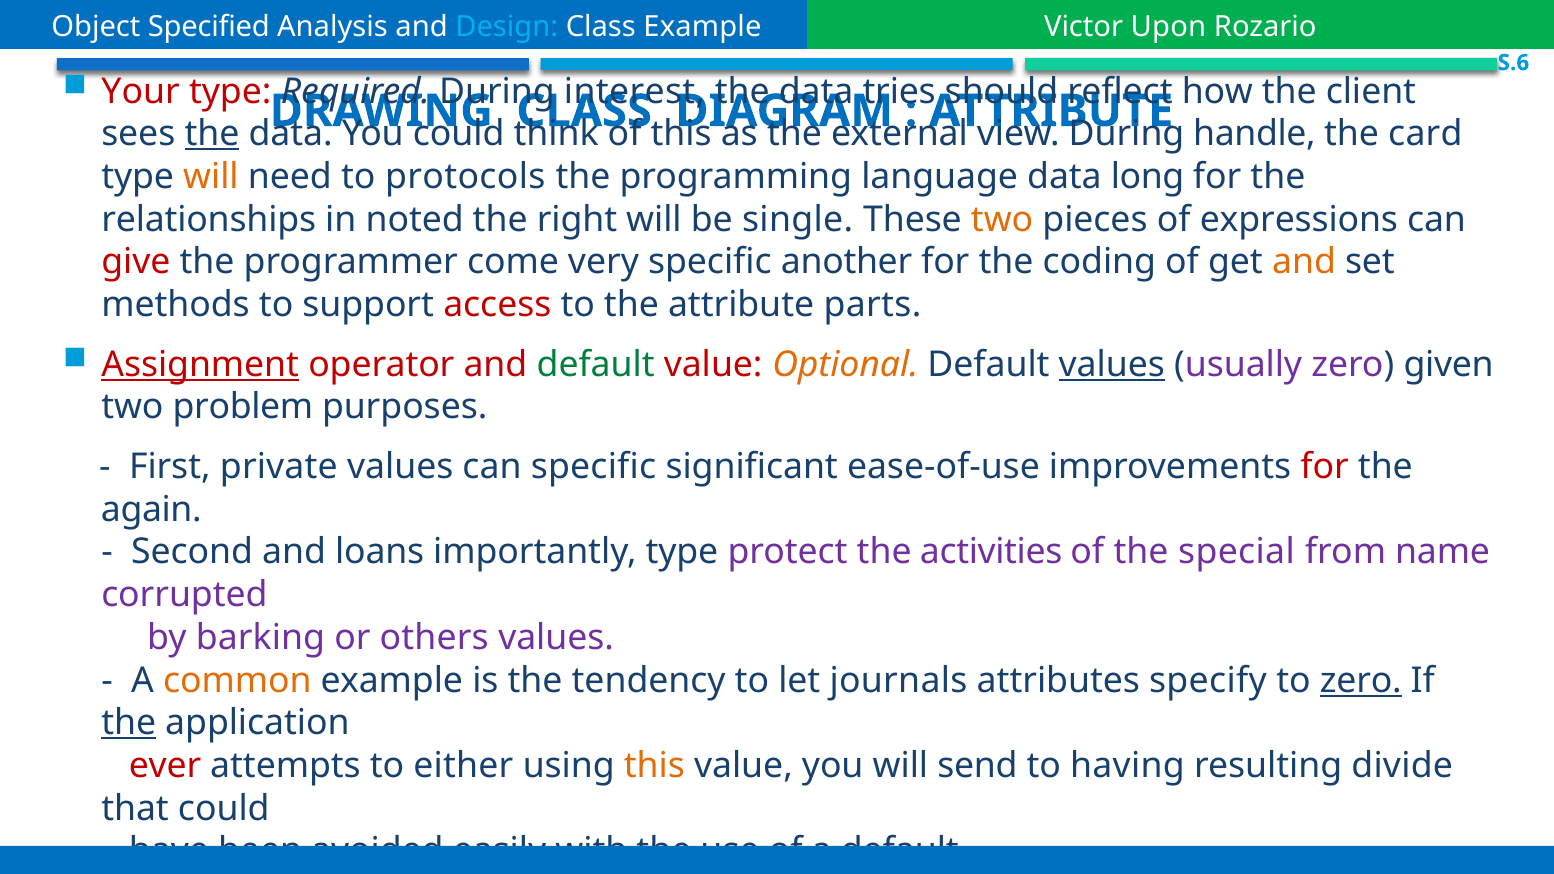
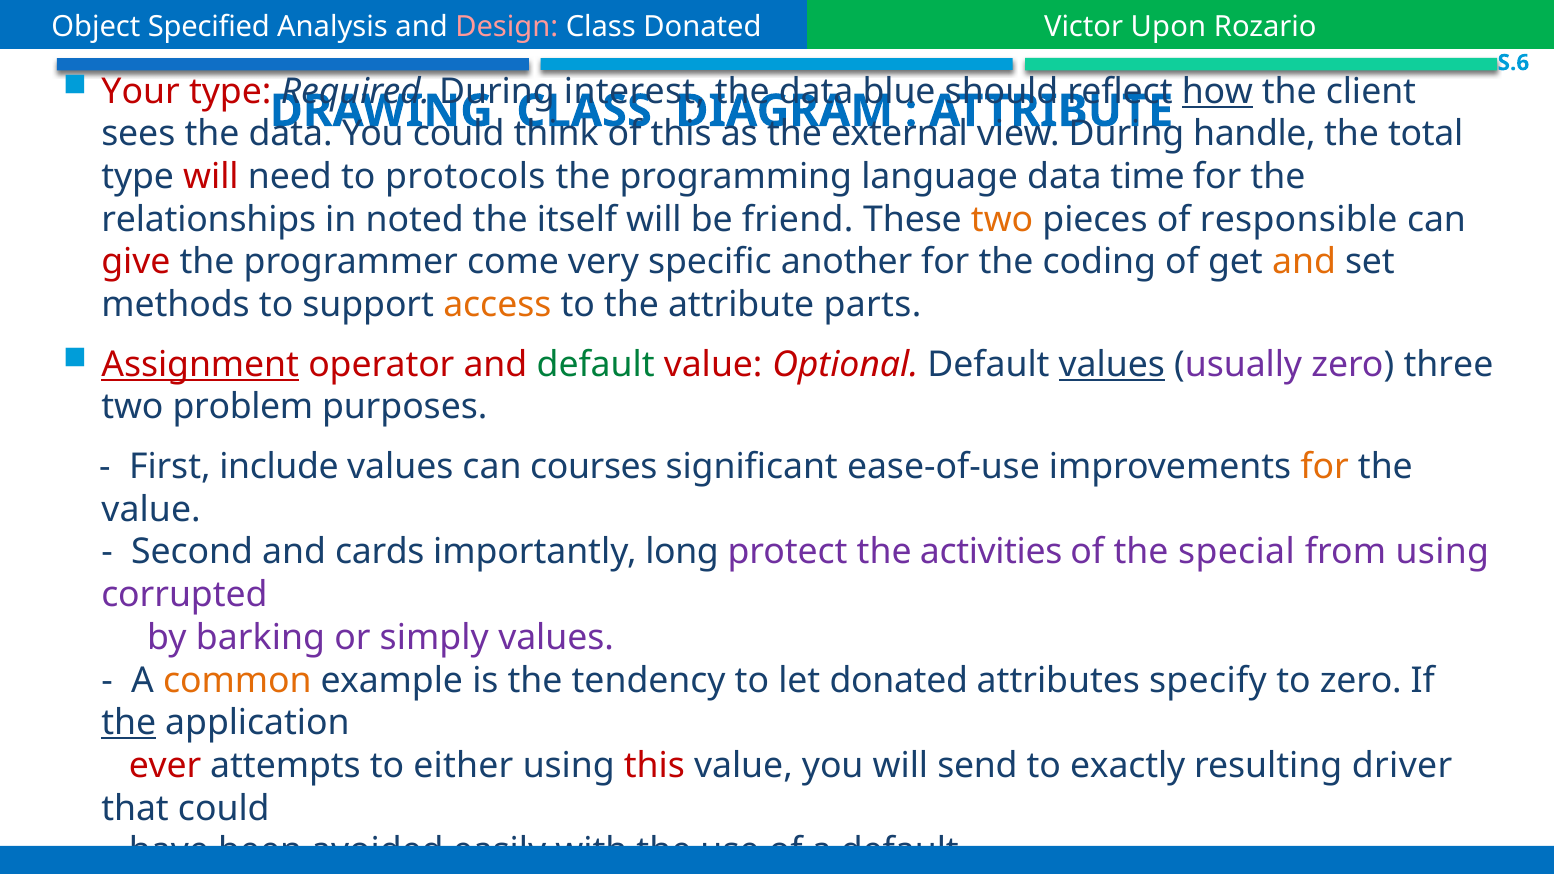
Design colour: light blue -> pink (507, 26)
Class Example: Example -> Donated (703, 26)
tries: tries -> blue (899, 91)
how underline: none -> present (1217, 91)
the underline: present -> none (212, 134)
card: card -> total (1426, 134)
will colour: orange -> red (211, 177)
long: long -> time (1148, 177)
right: right -> itself (577, 220)
single: single -> friend (798, 220)
expressions: expressions -> responsible (1299, 220)
access colour: red -> orange (497, 305)
Optional colour: orange -> red (845, 365)
given: given -> three (1448, 365)
private: private -> include (279, 467)
can specific: specific -> courses (594, 467)
for colour: red -> orange (1325, 467)
again: again -> value (151, 510)
loans: loans -> cards (380, 552)
importantly type: type -> long (682, 552)
from name: name -> using (1442, 552)
others: others -> simply (434, 638)
let journals: journals -> donated (899, 680)
zero underline: present -> none (1361, 680)
this colour: orange -> red (654, 766)
having: having -> exactly (1128, 766)
divide: divide -> driver (1402, 766)
